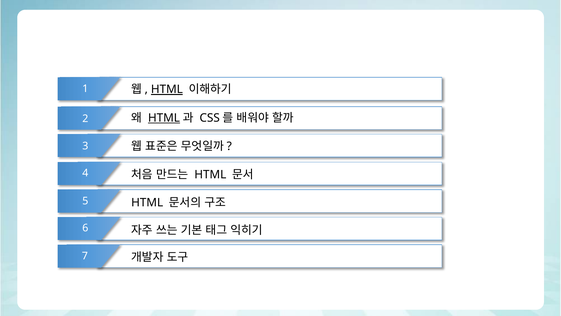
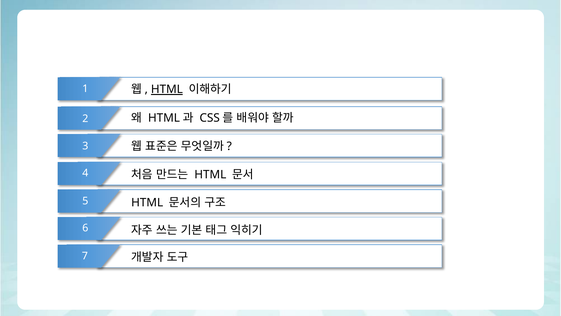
HTML underline: present -> none (164, 118)
